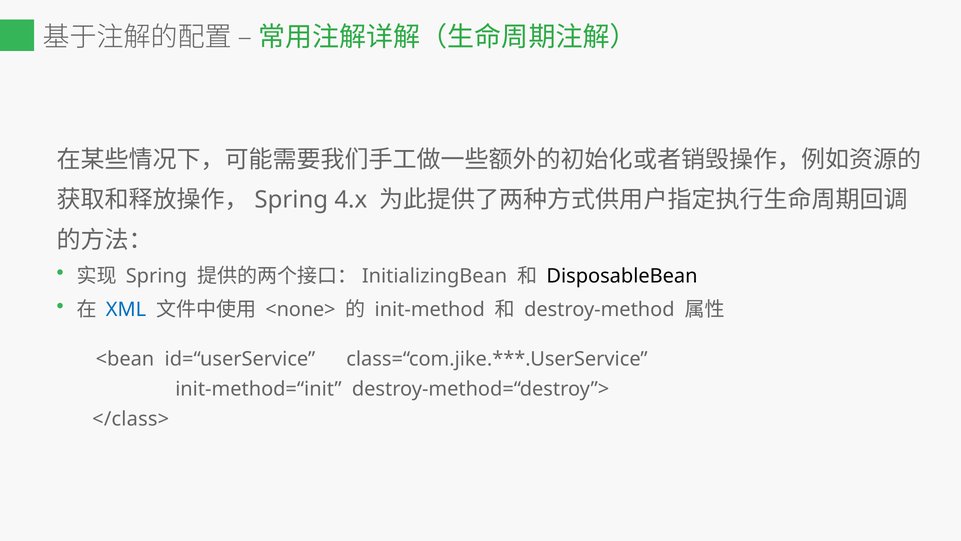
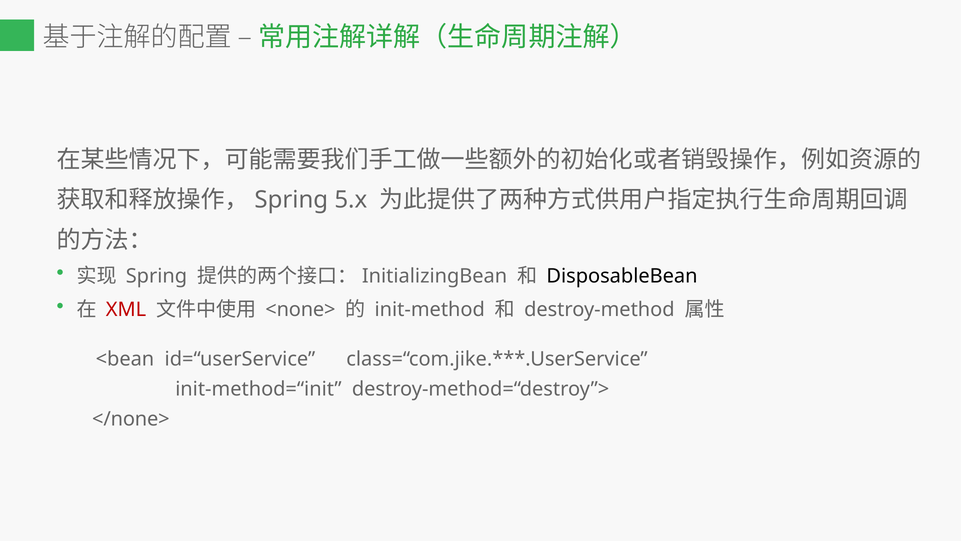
4.x: 4.x -> 5.x (351, 200)
XML colour: blue -> red (126, 310)
</class>: </class> -> </none> (131, 419)
